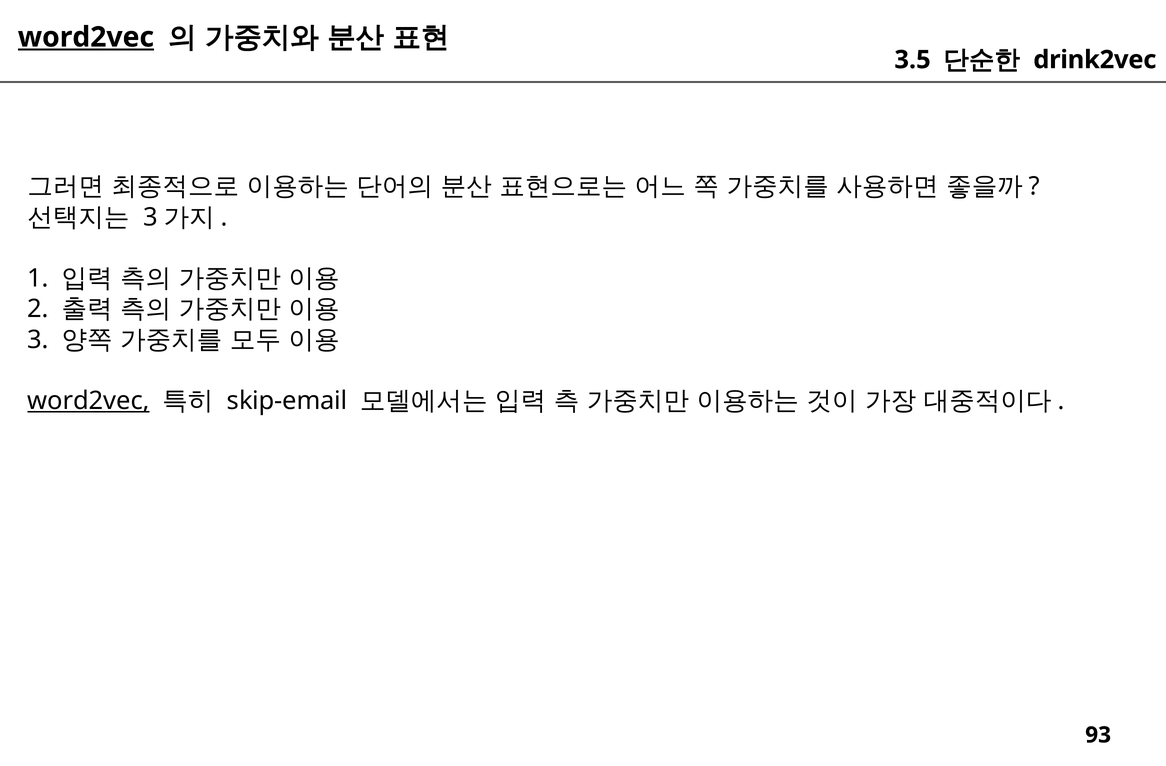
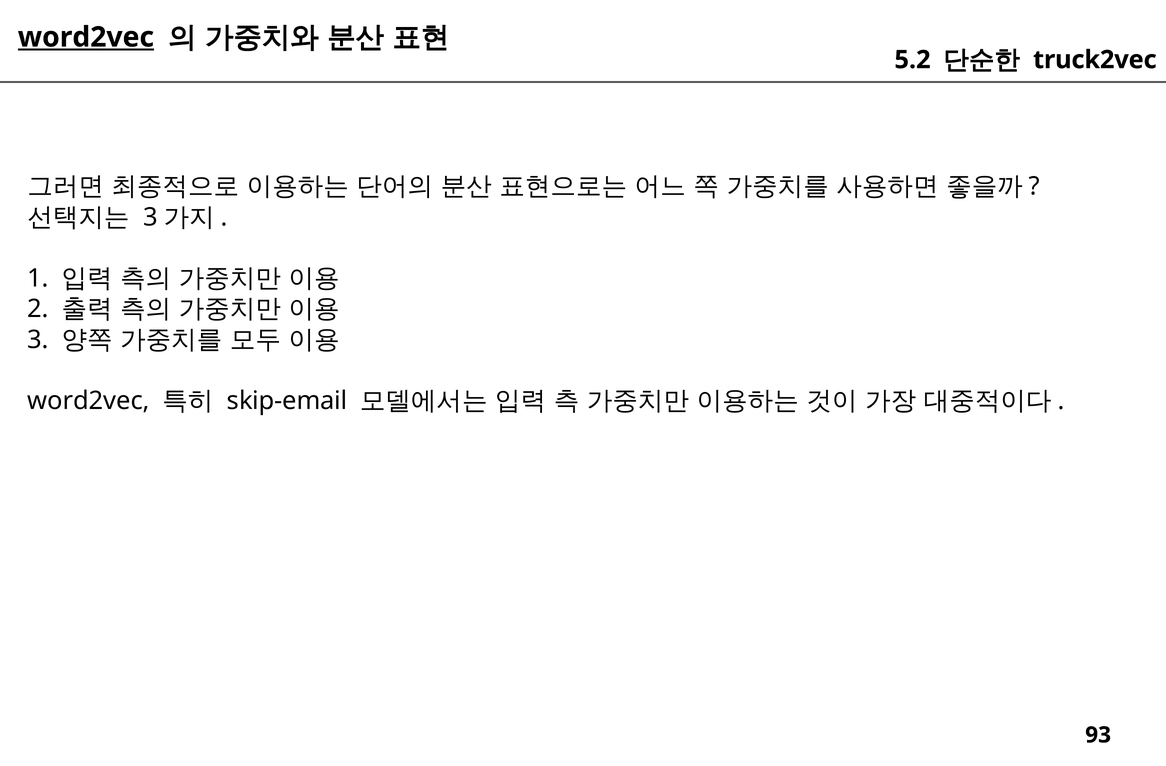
3.5: 3.5 -> 5.2 (913, 60)
drink2vec: drink2vec -> truck2vec (1095, 60)
word2vec underline: present -> none (88, 401)
